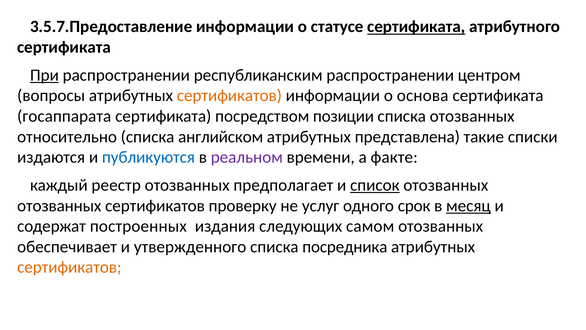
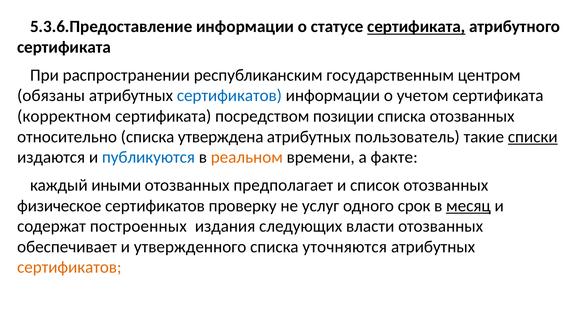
3.5.7.Предоставление: 3.5.7.Предоставление -> 5.3.6.Предоставление (111, 27)
При underline: present -> none (44, 75)
республиканским распространении: распространении -> государственным (390, 75)
вопросы: вопросы -> обязаны (51, 96)
сертификатов colour: orange -> blue (229, 96)
основа: основа -> учетом (423, 96)
госаппарата: госаппарата -> корректном (64, 116)
английском: английском -> утверждена (221, 137)
представлена: представлена -> пользователь (407, 137)
списки underline: none -> present (533, 137)
реальном colour: purple -> orange (247, 157)
реестр: реестр -> иными (116, 185)
список underline: present -> none (375, 185)
отозванных: отозванных -> физическое (59, 205)
самом: самом -> власти (370, 226)
посредника: посредника -> уточняются (345, 246)
